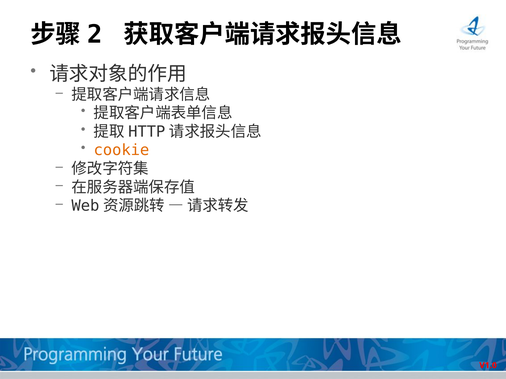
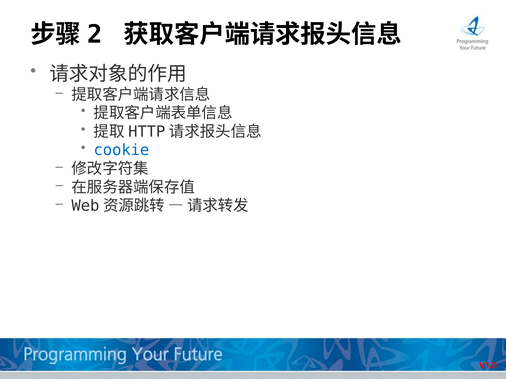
cookie colour: orange -> blue (121, 150)
